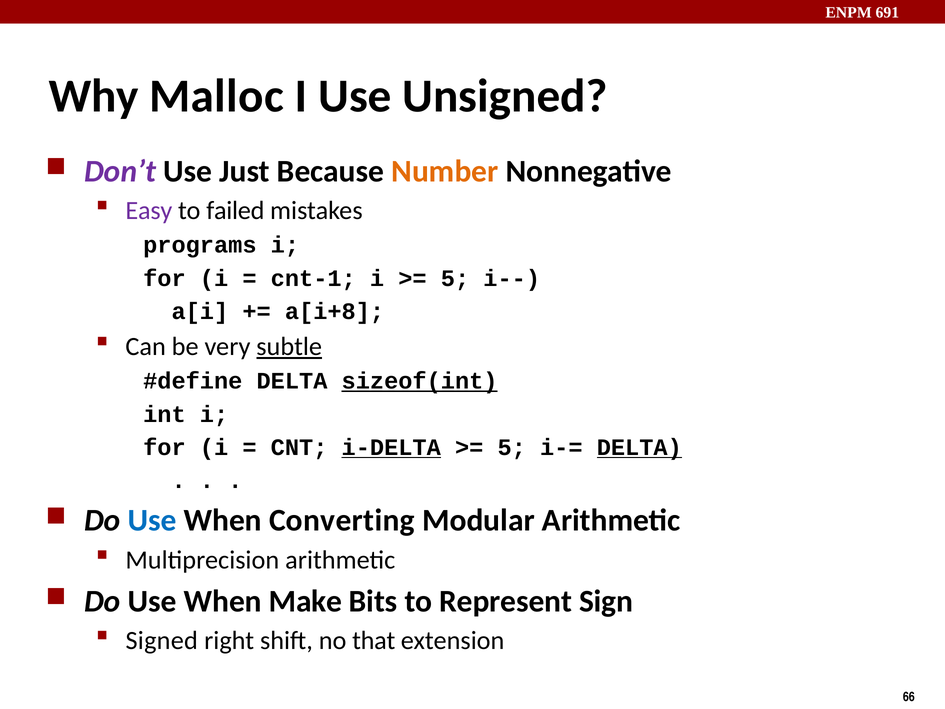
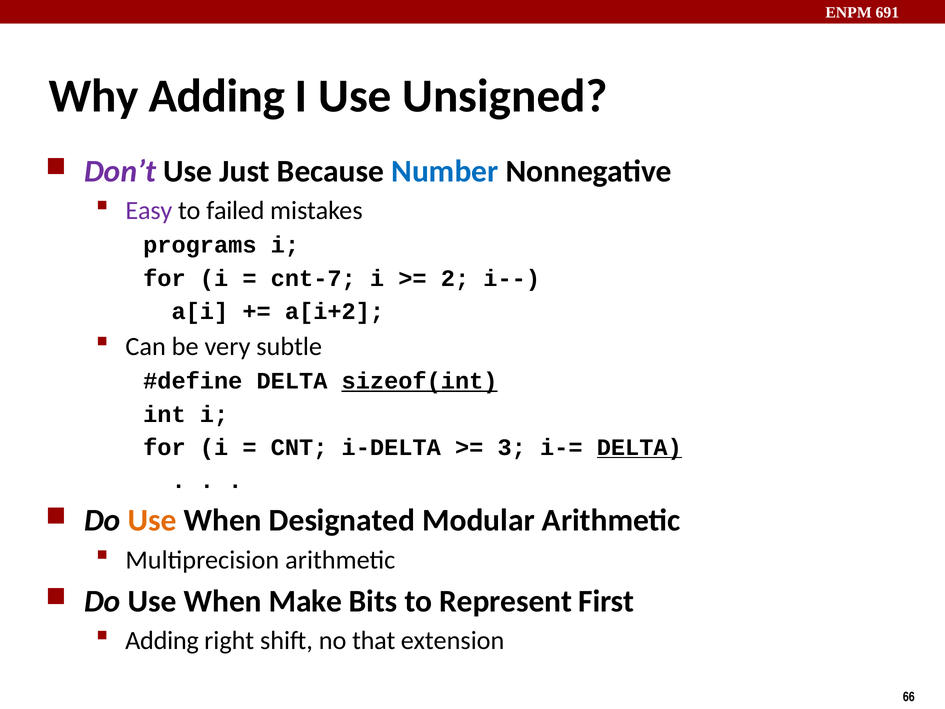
Why Malloc: Malloc -> Adding (217, 96)
Number colour: orange -> blue (445, 171)
cnt-1: cnt-1 -> cnt-7 (313, 278)
5: 5 -> 2 (455, 278)
a[i+8: a[i+8 -> a[i+2 (335, 311)
subtle underline: present -> none (289, 347)
i-DELTA underline: present -> none (391, 447)
5: 5 -> 3 (512, 447)
Use colour: blue -> orange (152, 520)
Converting: Converting -> Designated (342, 520)
Sign: Sign -> First (606, 601)
Signed: Signed -> Adding (162, 641)
